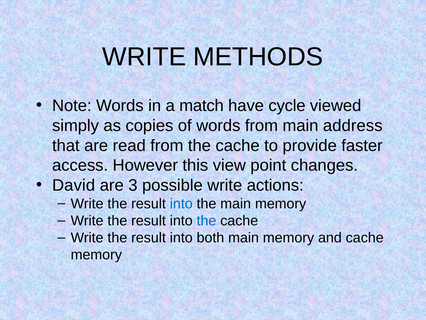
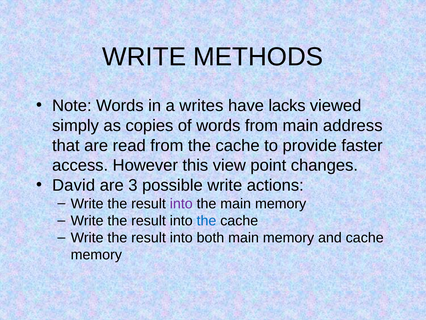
match: match -> writes (201, 106)
cycle: cycle -> lacks (287, 106)
into colour: blue -> purple (181, 203)
